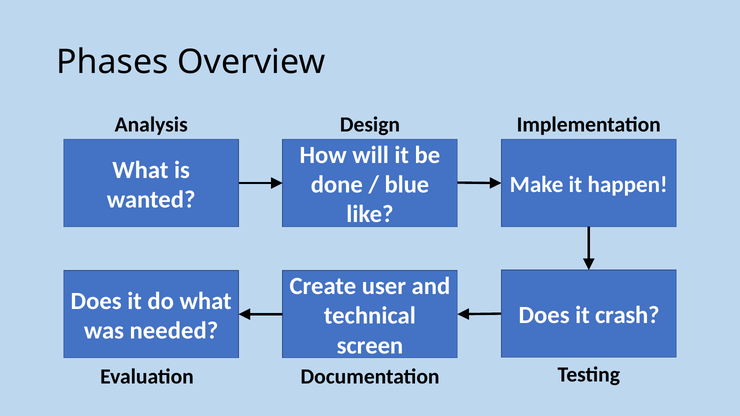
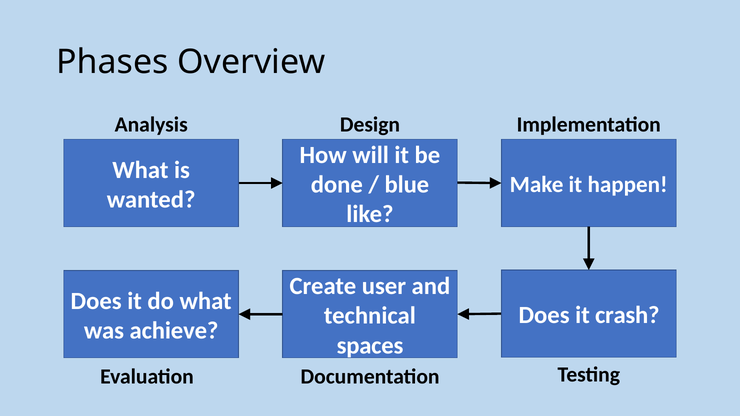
needed: needed -> achieve (174, 331)
screen: screen -> spaces (370, 346)
